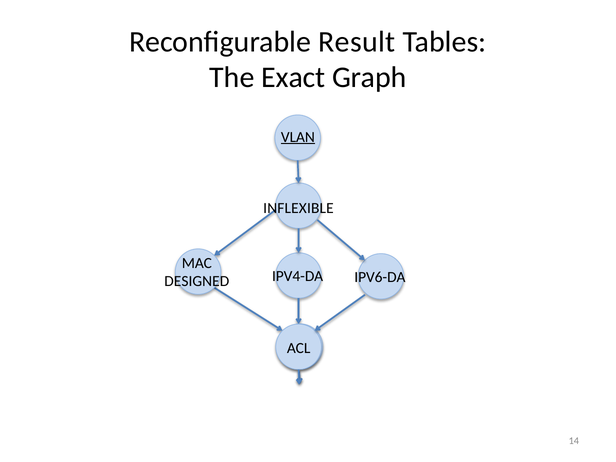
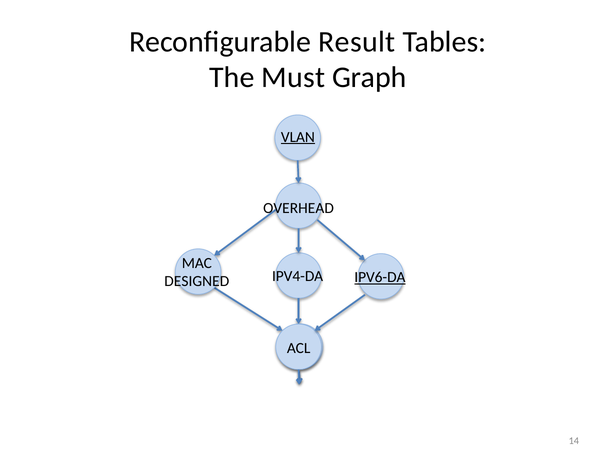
Exact: Exact -> Must (293, 78)
INFLEXIBLE: INFLEXIBLE -> OVERHEAD (299, 208)
IPV6-DA underline: none -> present (380, 277)
